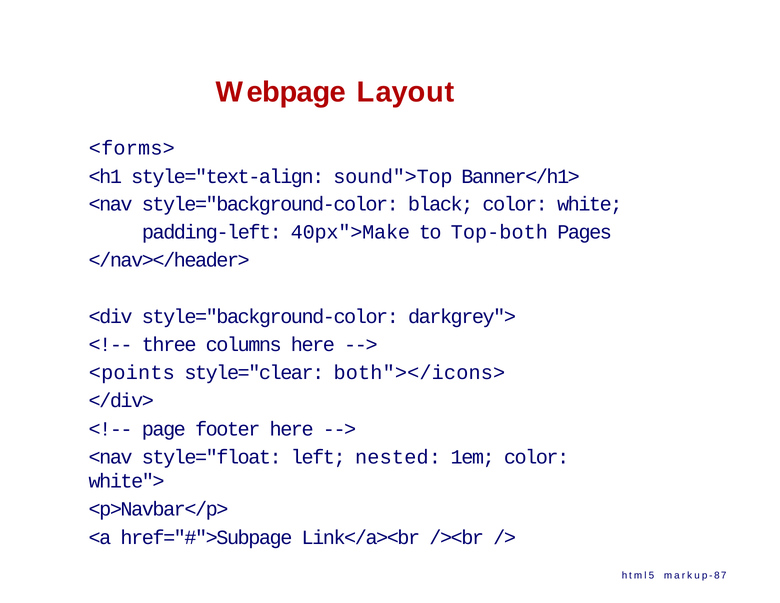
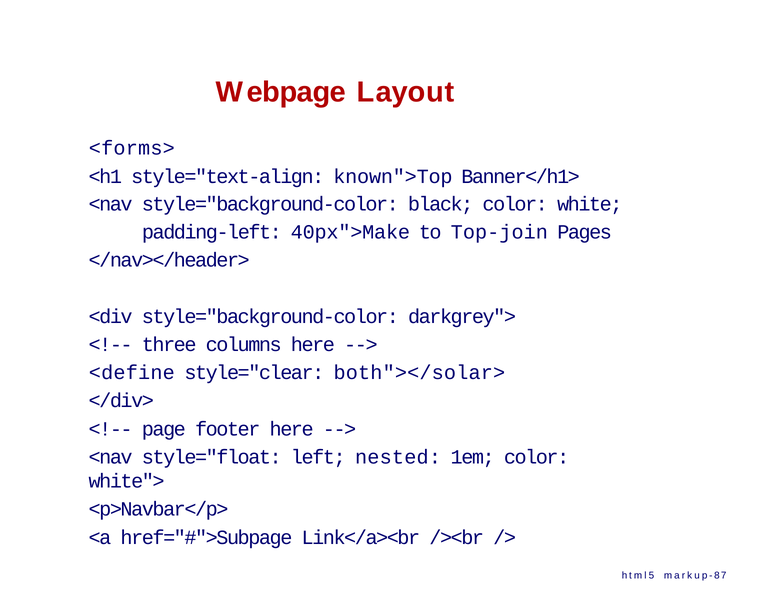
sound">Top: sound">Top -> known">Top (393, 176)
Top-both: Top-both -> Top-join (499, 232)
<points: <points -> <define (132, 373)
both"></icons>: both"></icons> -> both"></solar> (419, 373)
